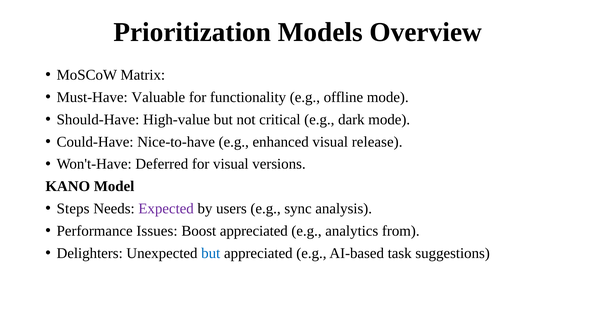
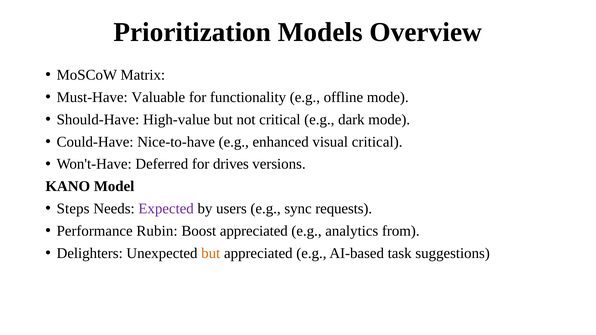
visual release: release -> critical (377, 142)
for visual: visual -> drives (231, 164)
analysis: analysis -> requests (344, 209)
Issues: Issues -> Rubin (157, 231)
but colour: blue -> orange (211, 253)
